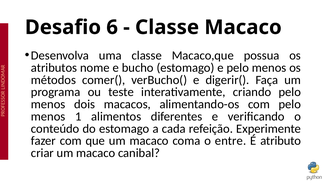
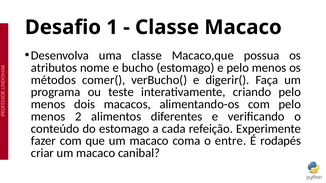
6: 6 -> 1 (112, 27)
1: 1 -> 2 (78, 117)
atributo: atributo -> rodapés (281, 141)
